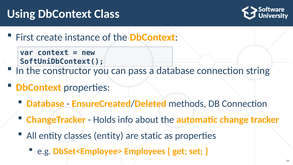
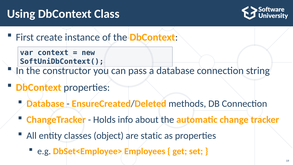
classes entity: entity -> object (109, 136)
